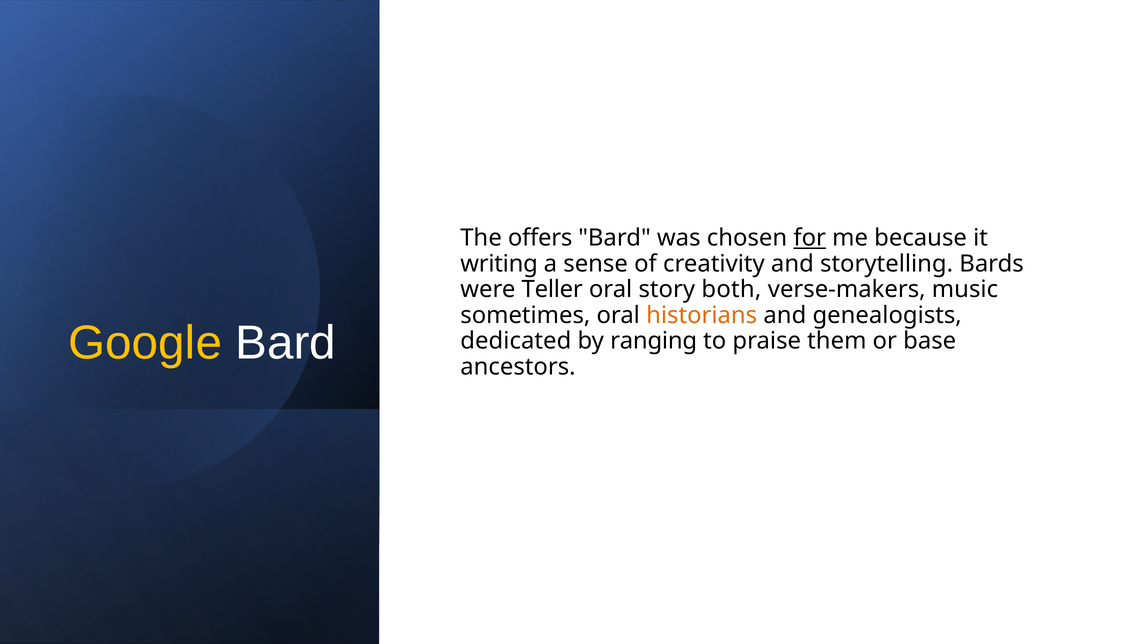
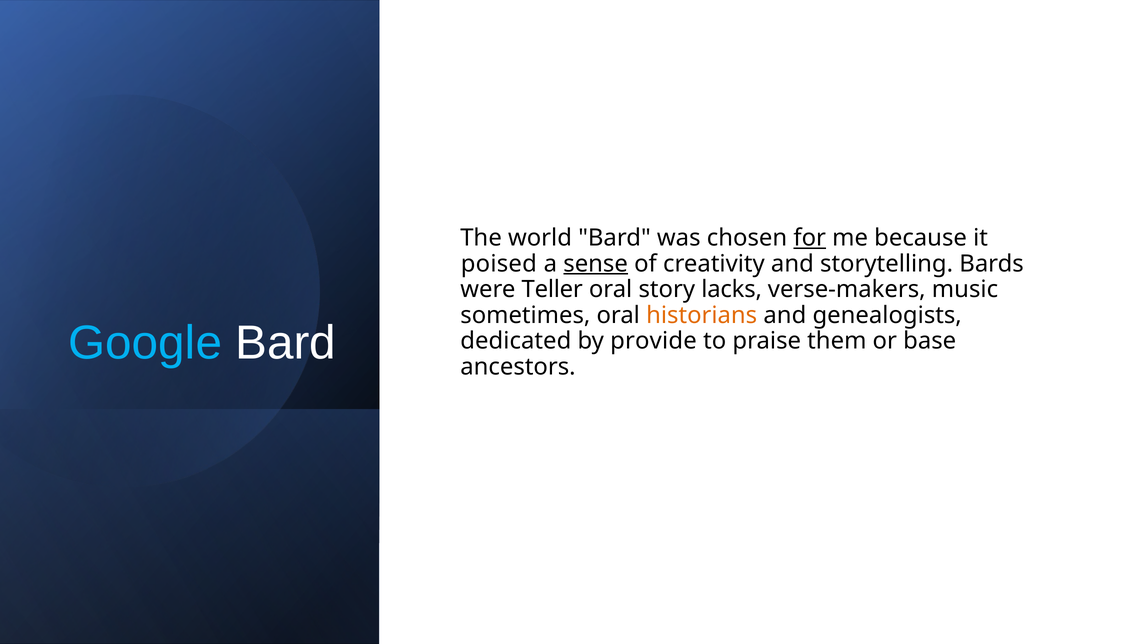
offers: offers -> world (540, 238)
writing: writing -> poised (499, 264)
sense underline: none -> present (596, 264)
both: both -> lacks (732, 290)
Google colour: yellow -> light blue (145, 343)
ranging: ranging -> provide (653, 341)
